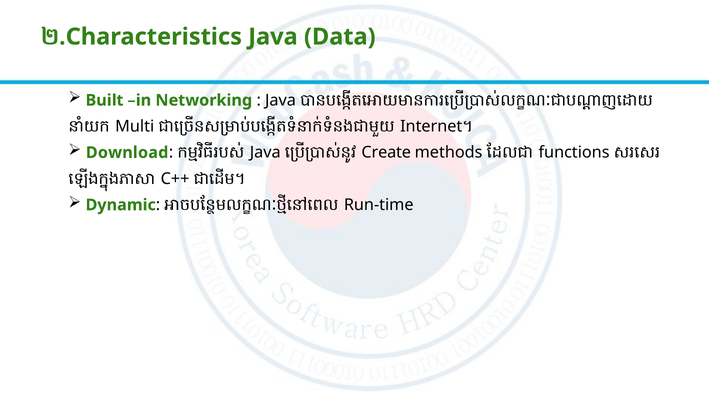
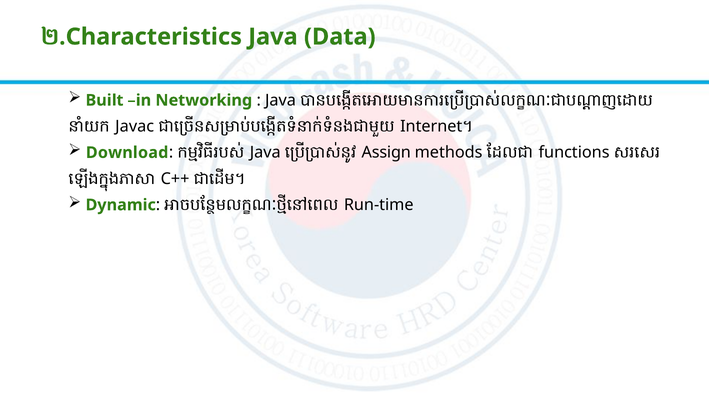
Multi: Multi -> Javac (135, 126)
Create: Create -> Assign (386, 153)
